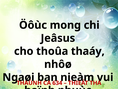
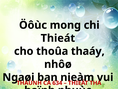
Jeâsus: Jeâsus -> Thieát (58, 38)
